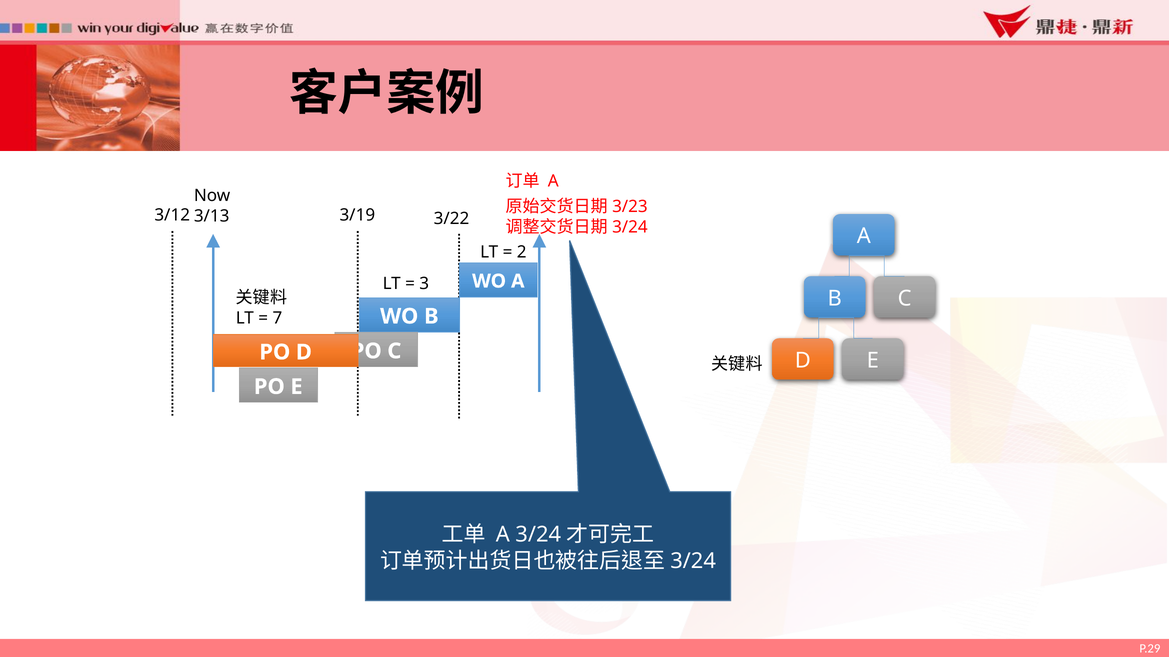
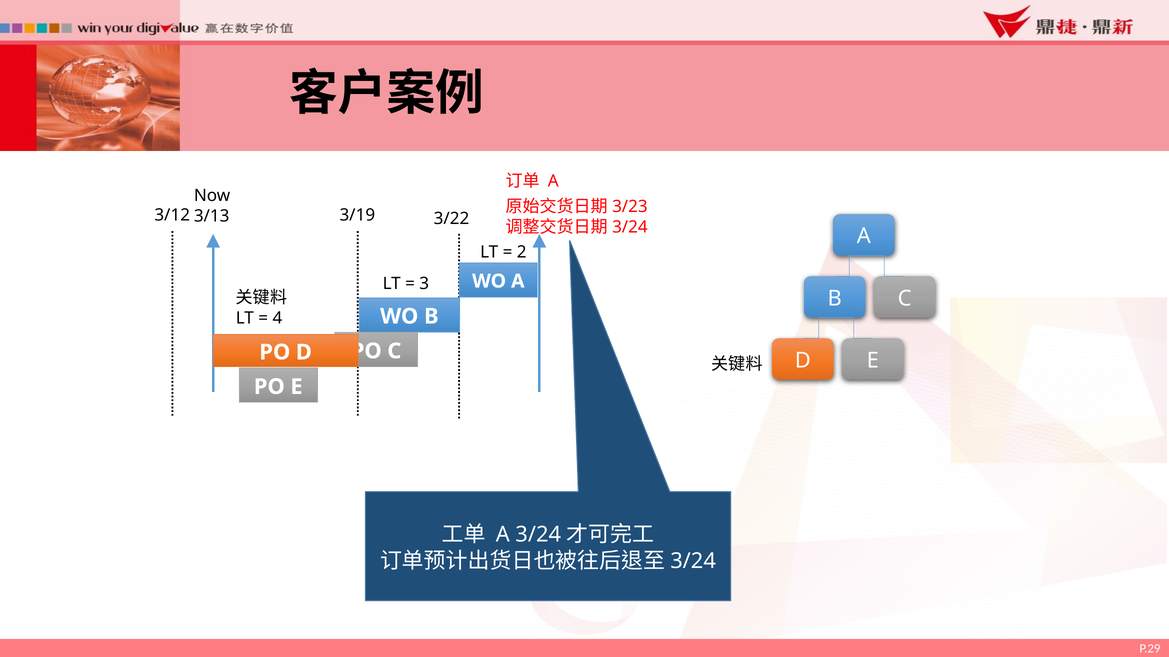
7: 7 -> 4 (277, 318)
